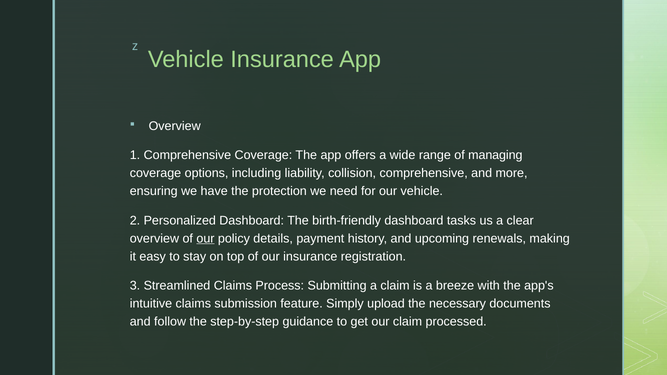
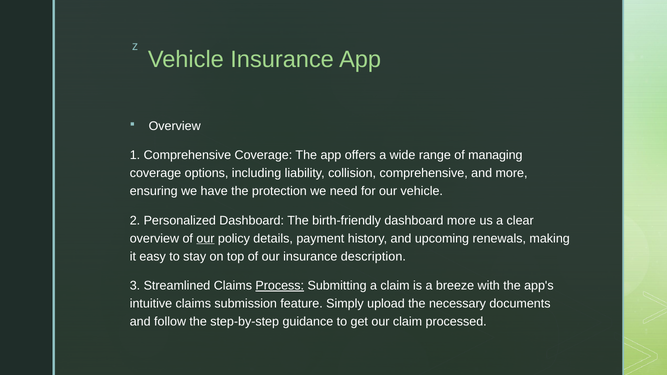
dashboard tasks: tasks -> more (461, 221)
registration: registration -> description (373, 257)
Process underline: none -> present (280, 286)
